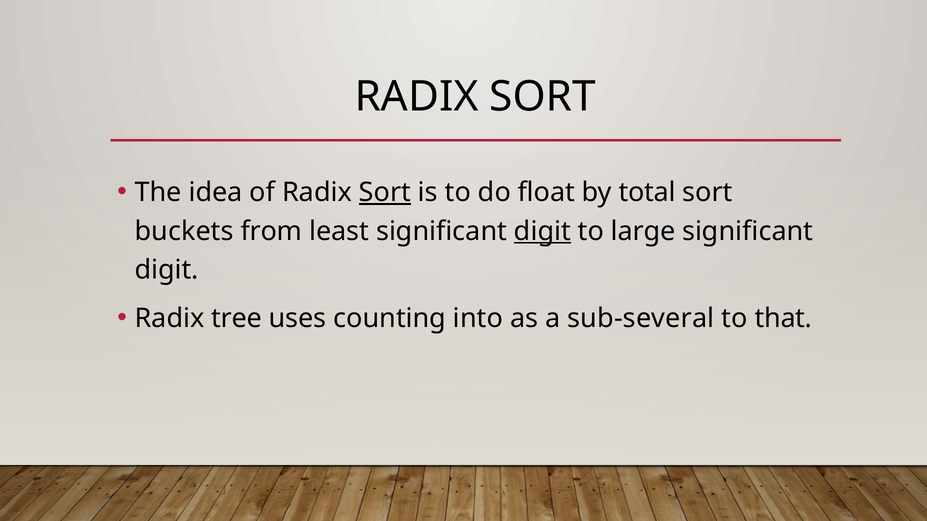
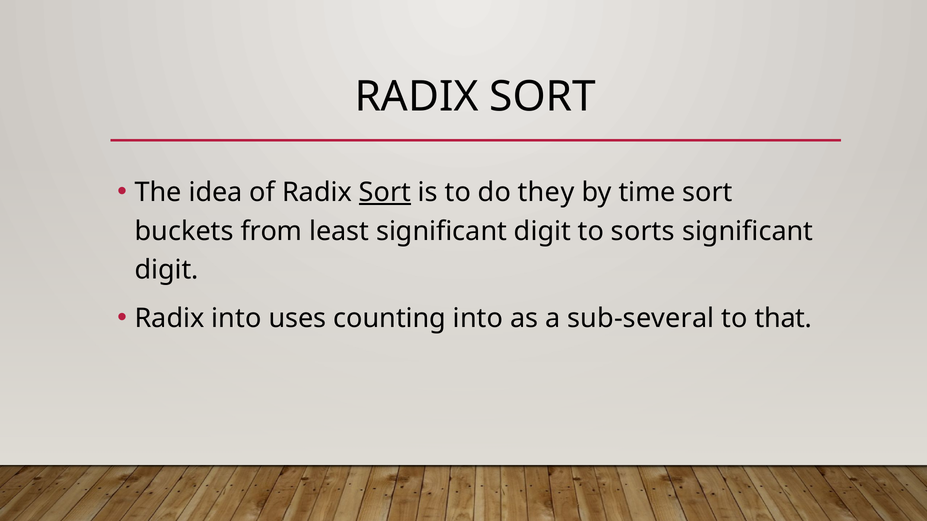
float: float -> they (546, 193)
total: total -> time (647, 193)
digit underline: present -> none (542, 231)
large: large -> sorts (643, 231)
Radix tree: tree -> into (236, 319)
